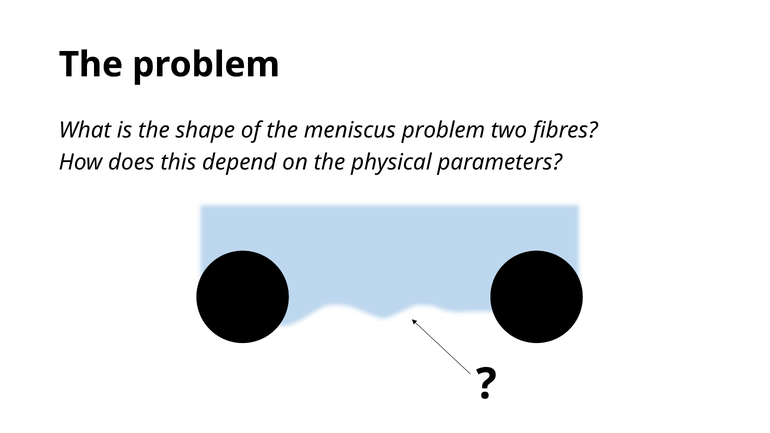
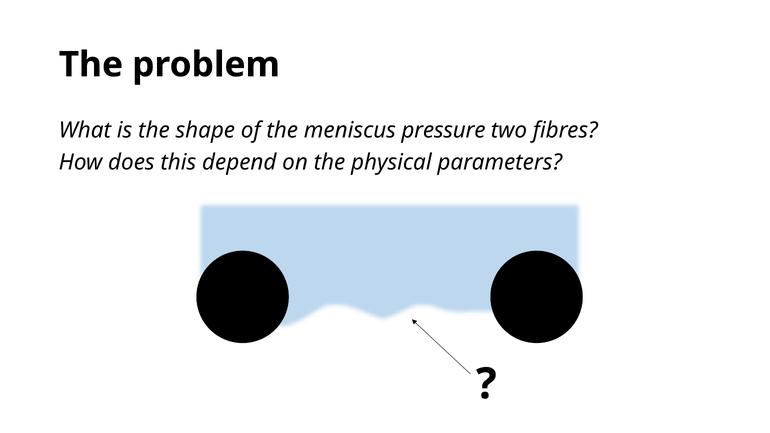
meniscus problem: problem -> pressure (443, 130)
